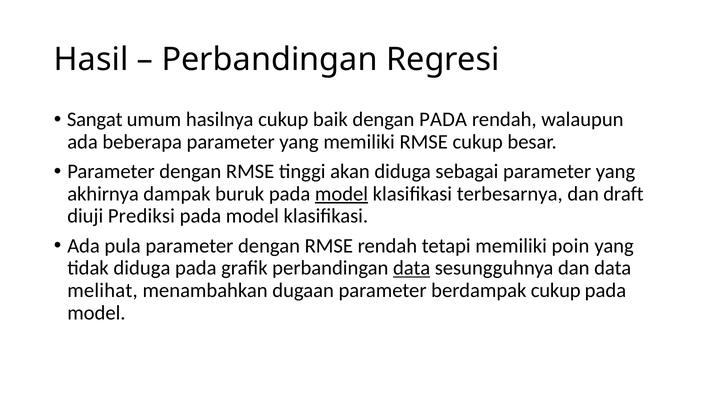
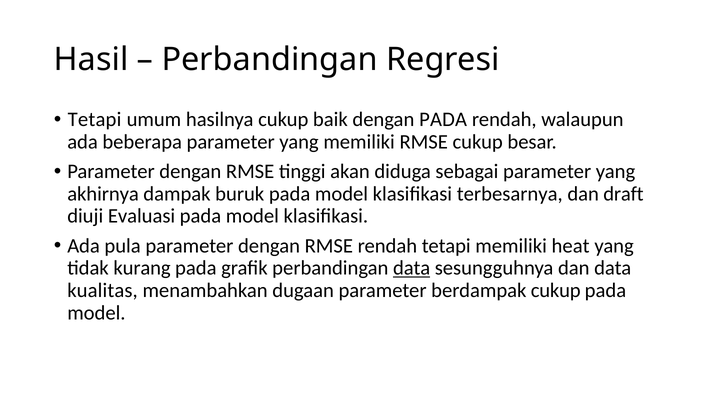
Sangat: Sangat -> Tetapi (95, 120)
model underline: present -> none (342, 194)
Prediksi: Prediksi -> Evaluasi (142, 216)
poin: poin -> heat (571, 246)
tidak diduga: diduga -> kurang (142, 268)
melihat: melihat -> kualitas (103, 291)
